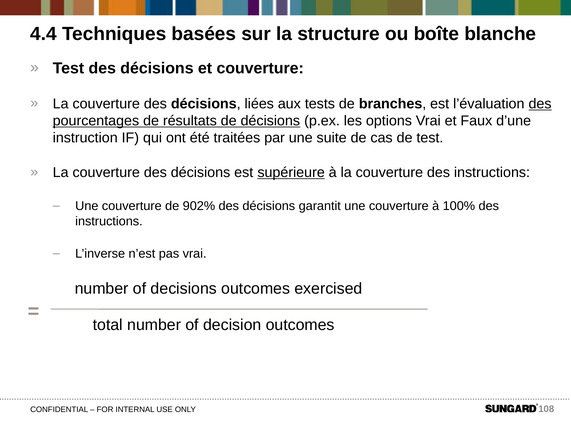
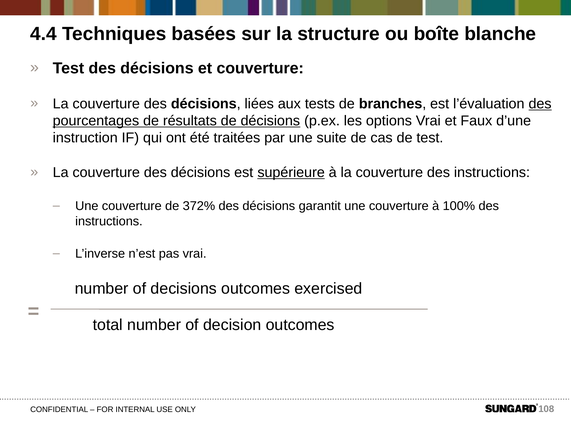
902%: 902% -> 372% (199, 206)
